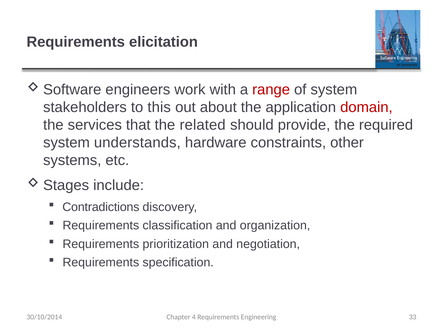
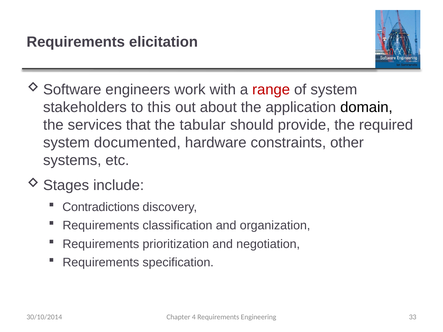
domain colour: red -> black (366, 107)
related: related -> tabular (203, 125)
understands: understands -> documented (137, 143)
